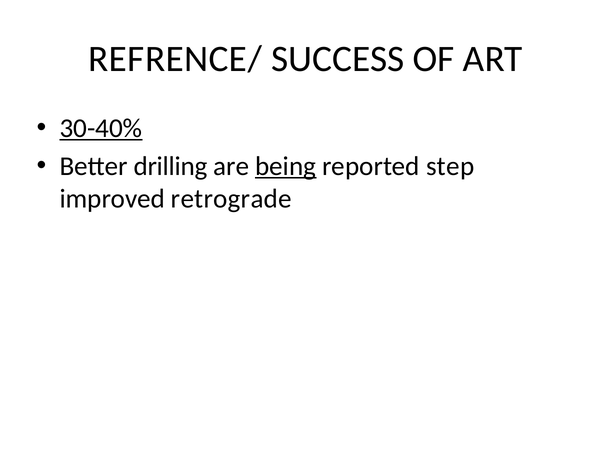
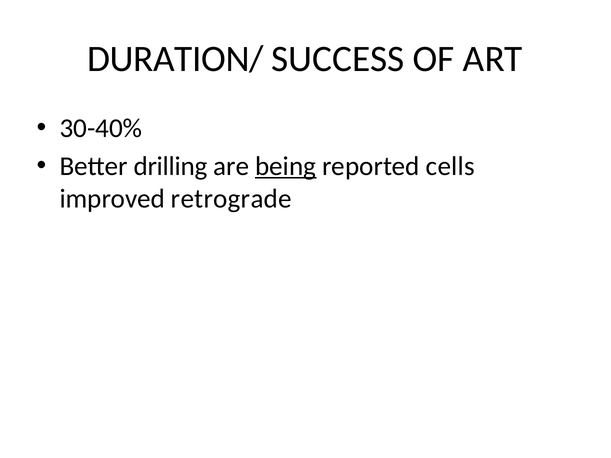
REFRENCE/: REFRENCE/ -> DURATION/ (175, 59)
30-40% underline: present -> none (101, 128)
step: step -> cells (450, 166)
